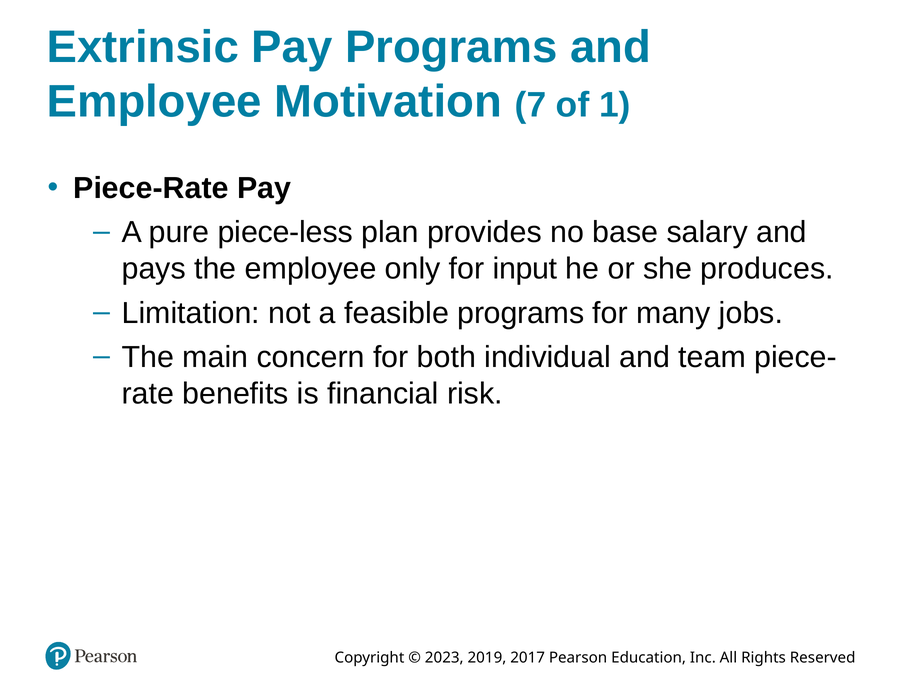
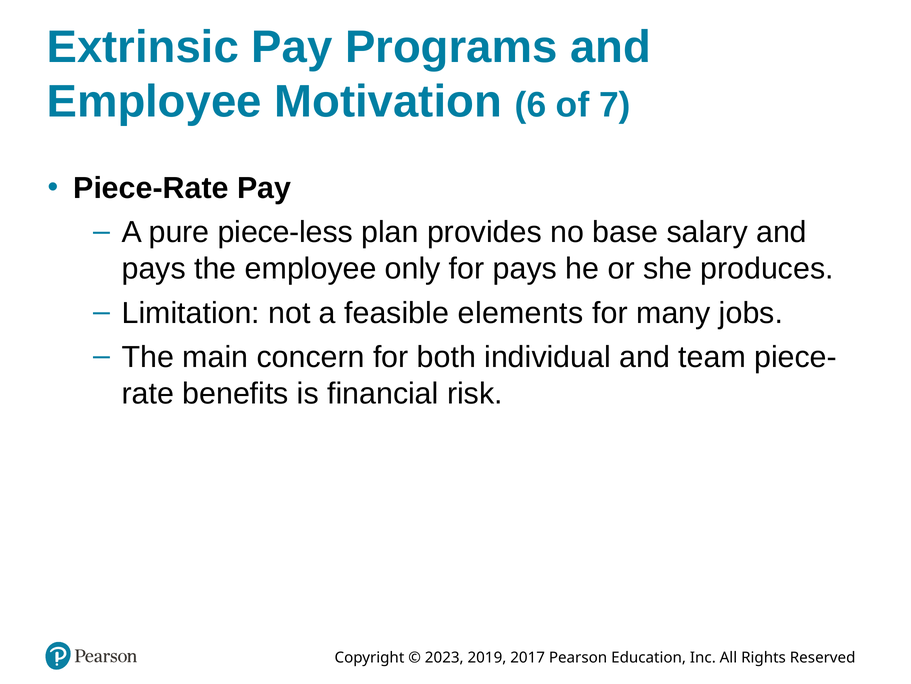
7: 7 -> 6 (531, 105)
1: 1 -> 7 (615, 105)
for input: input -> pays (525, 269)
feasible programs: programs -> elements (521, 313)
